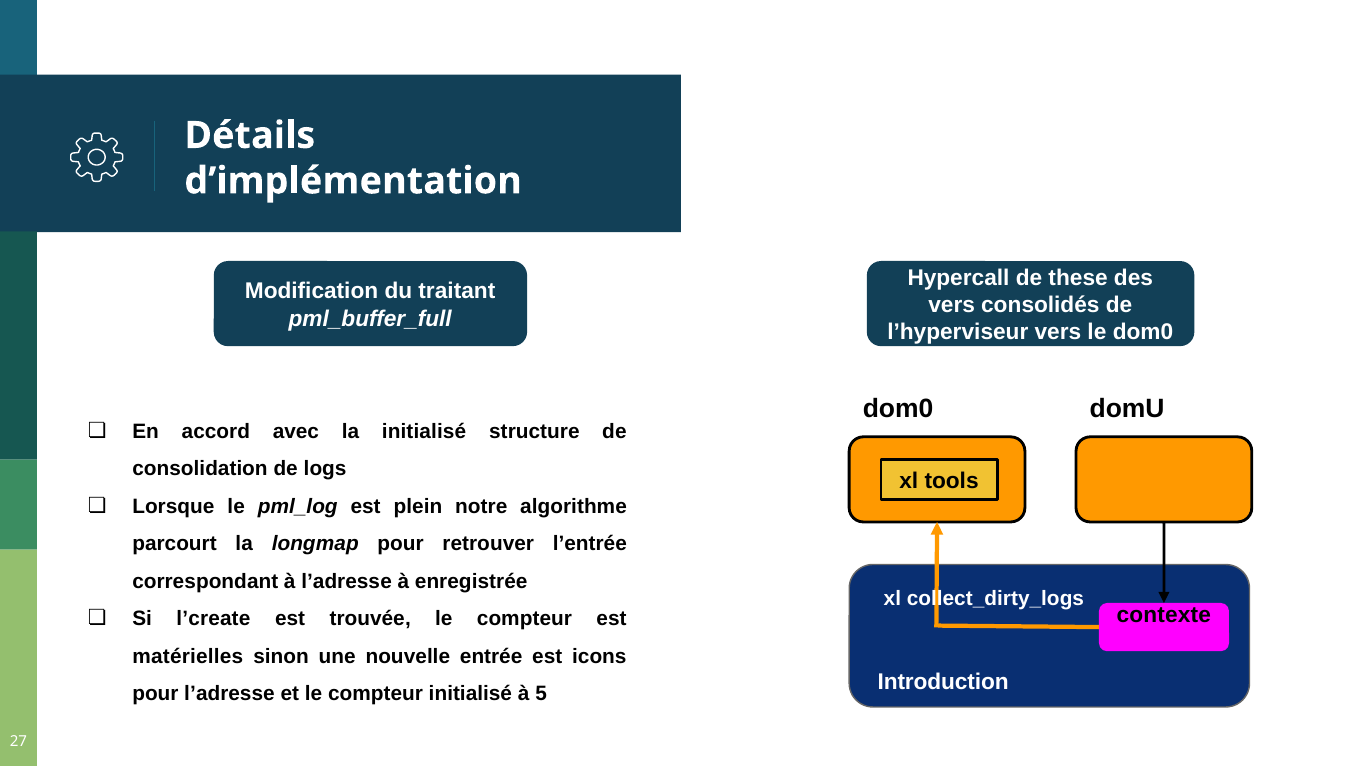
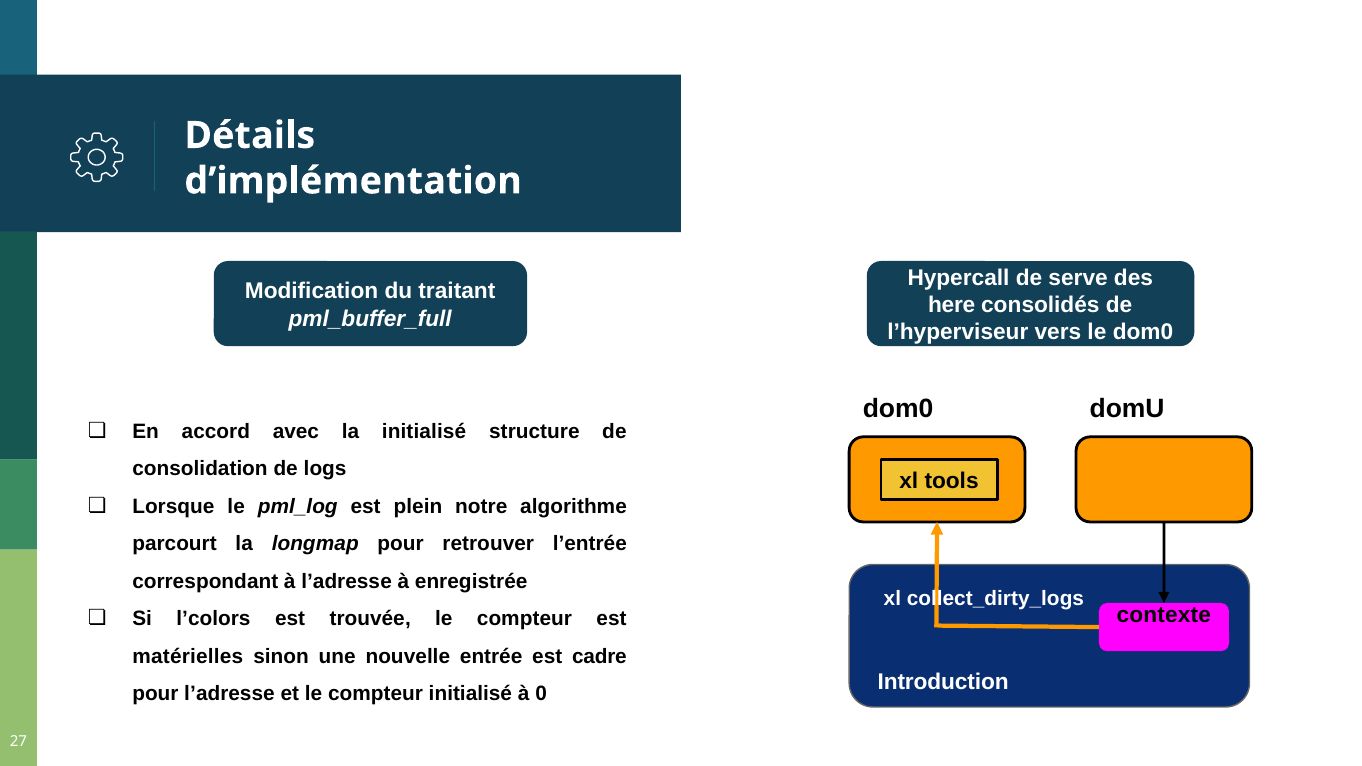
these: these -> serve (1078, 278)
vers: vers -> here (952, 305)
l’create: l’create -> l’colors (213, 619)
icons: icons -> cadre (599, 656)
5: 5 -> 0 (541, 694)
